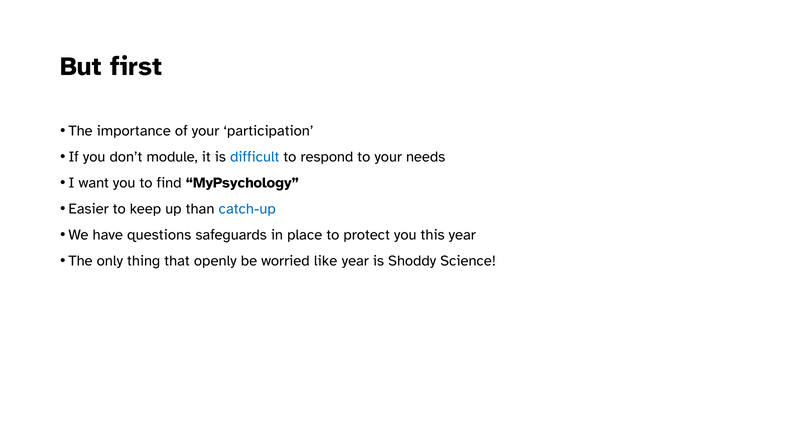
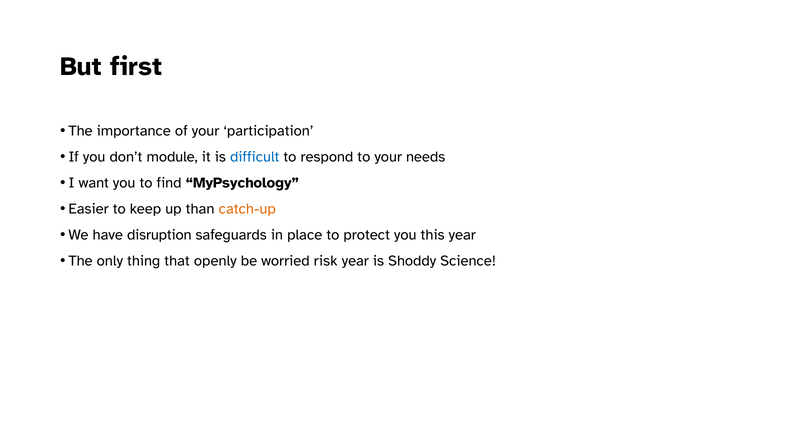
catch-up colour: blue -> orange (247, 209)
questions: questions -> disruption (159, 235)
like: like -> risk (326, 261)
